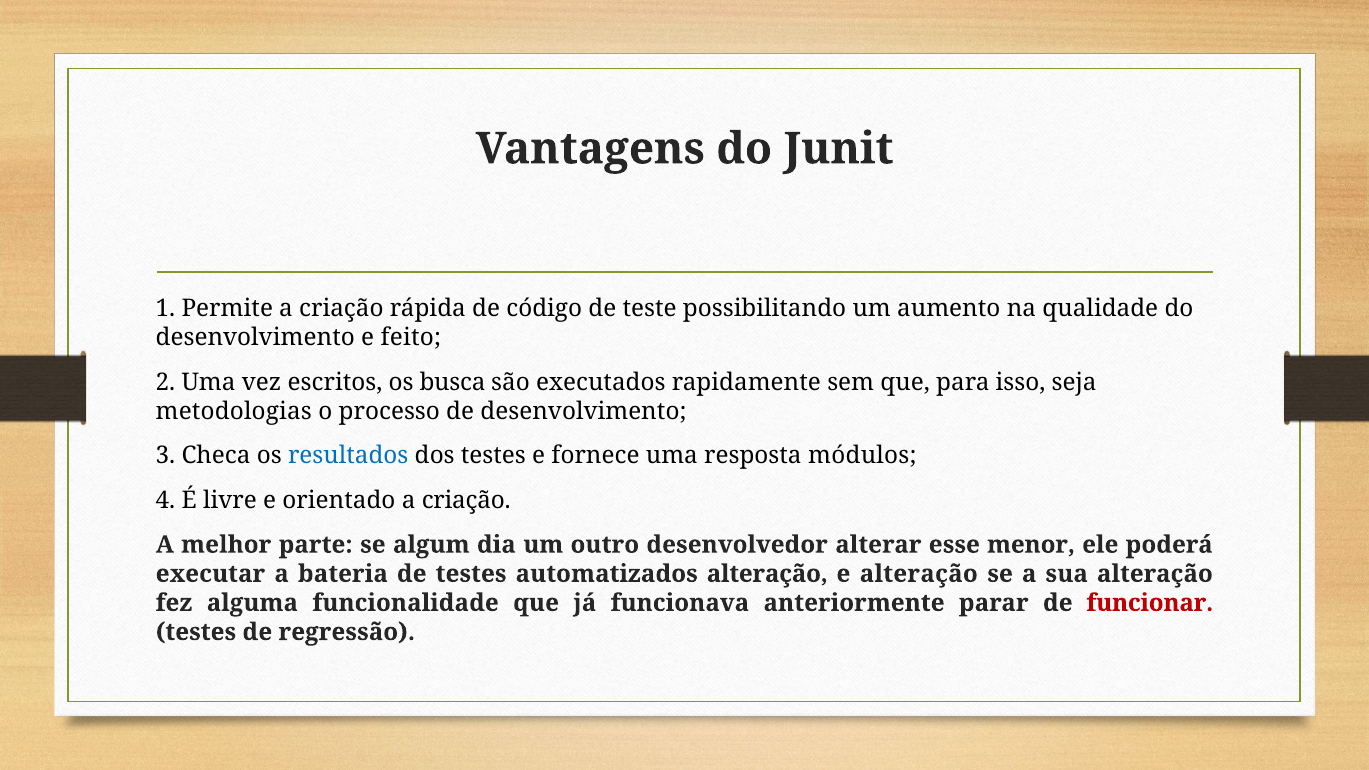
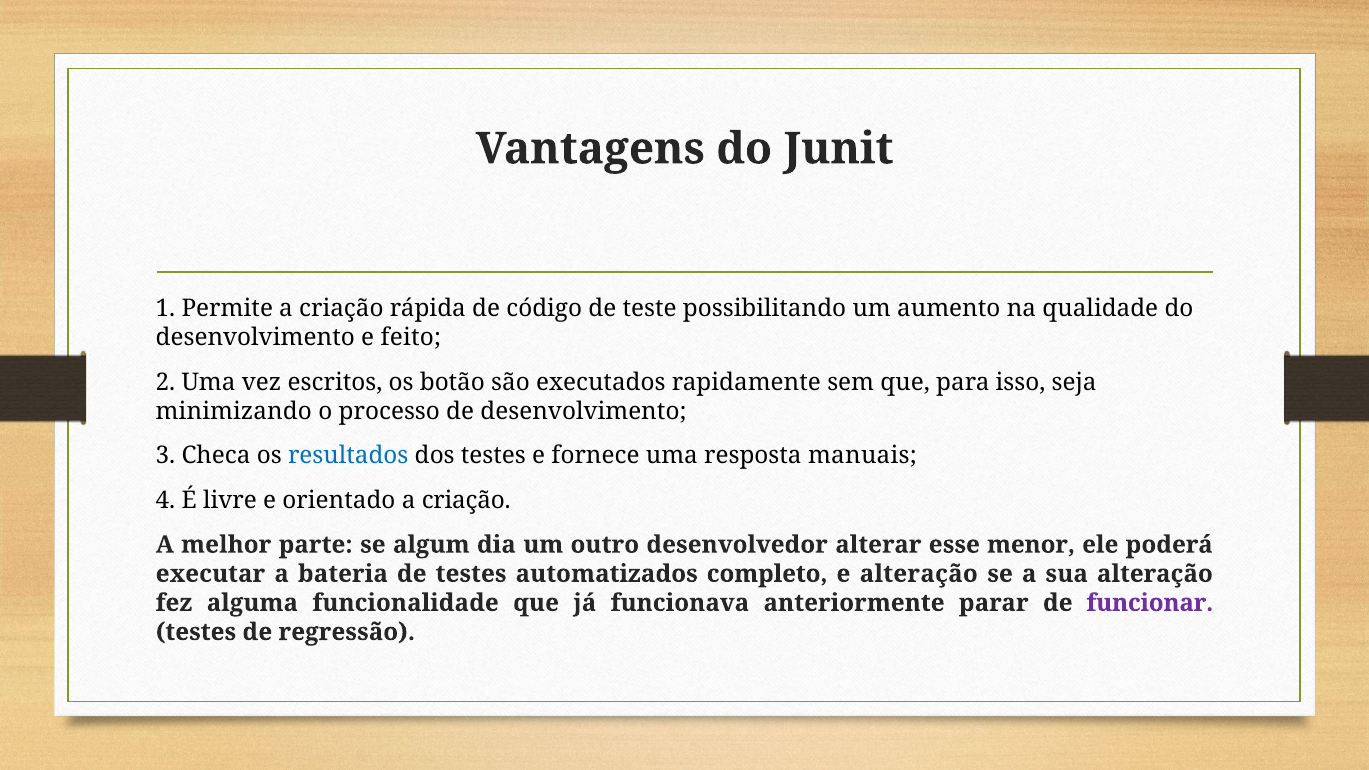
busca: busca -> botão (452, 382)
metodologias: metodologias -> minimizando (234, 411)
módulos: módulos -> manuais (862, 456)
automatizados alteração: alteração -> completo (767, 574)
funcionar colour: red -> purple (1150, 603)
